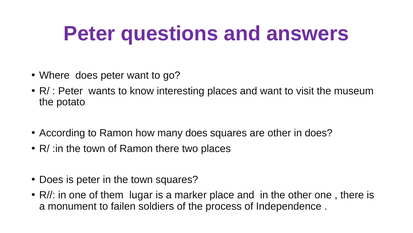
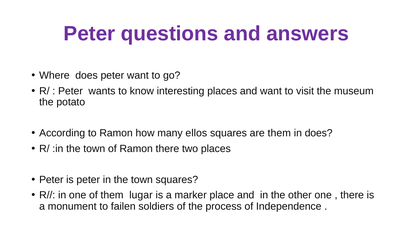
many does: does -> ellos (196, 133)
are other: other -> them (279, 133)
Does: Does -> Peter (51, 179)
